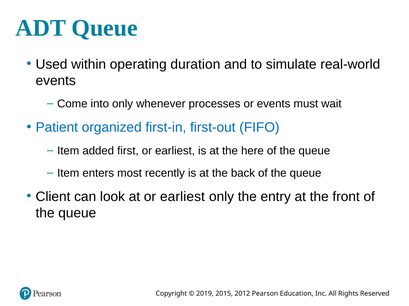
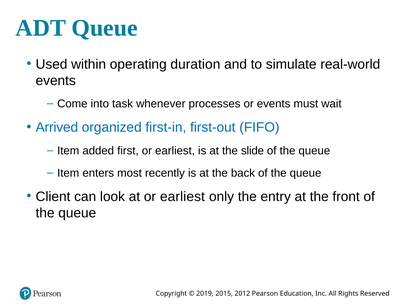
into only: only -> task (123, 104)
Patient: Patient -> Arrived (57, 128)
here: here -> slide (253, 151)
